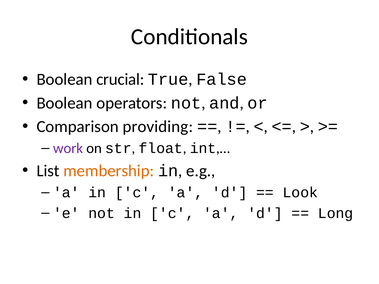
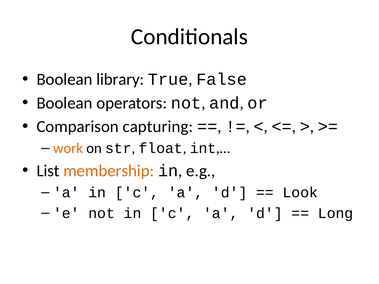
crucial: crucial -> library (120, 80)
providing: providing -> capturing (158, 127)
work colour: purple -> orange (68, 148)
